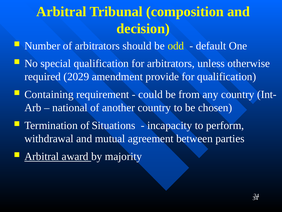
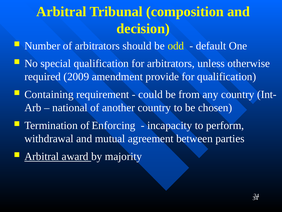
2029: 2029 -> 2009 (76, 77)
Situations: Situations -> Enforcing (114, 125)
